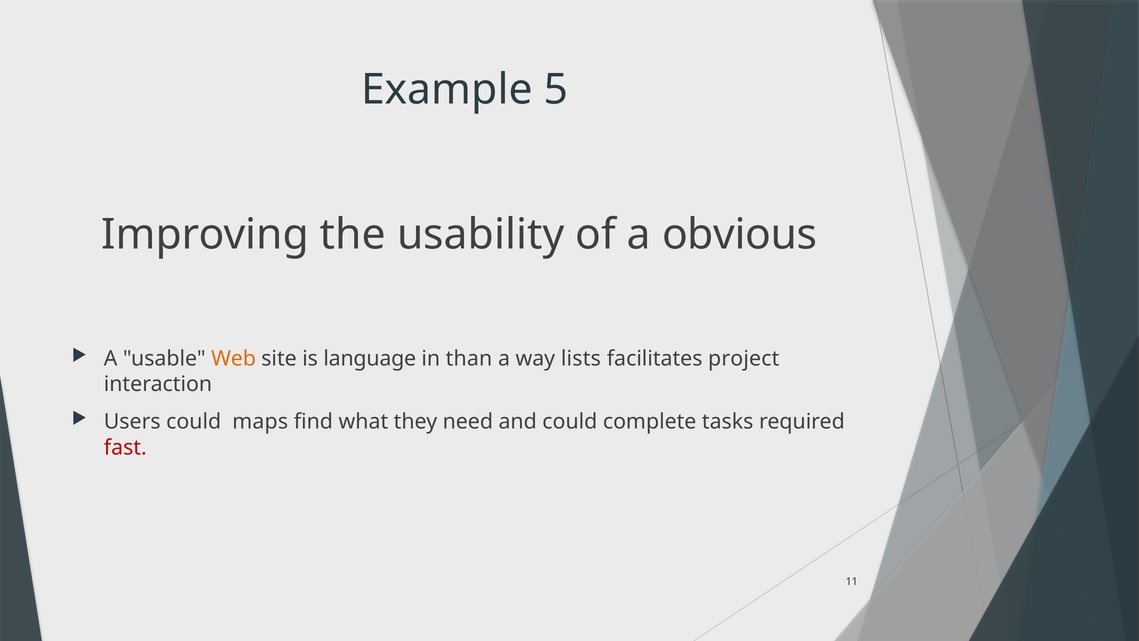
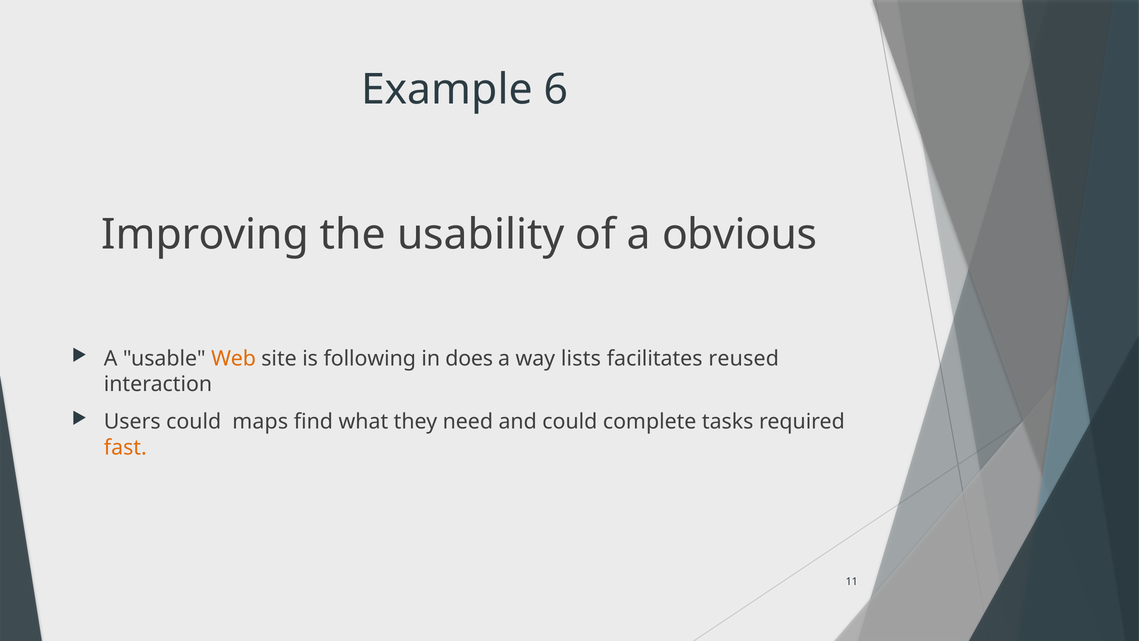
5: 5 -> 6 (556, 90)
language: language -> following (370, 359)
than: than -> does (469, 359)
project: project -> reused (744, 359)
fast colour: red -> orange (125, 447)
